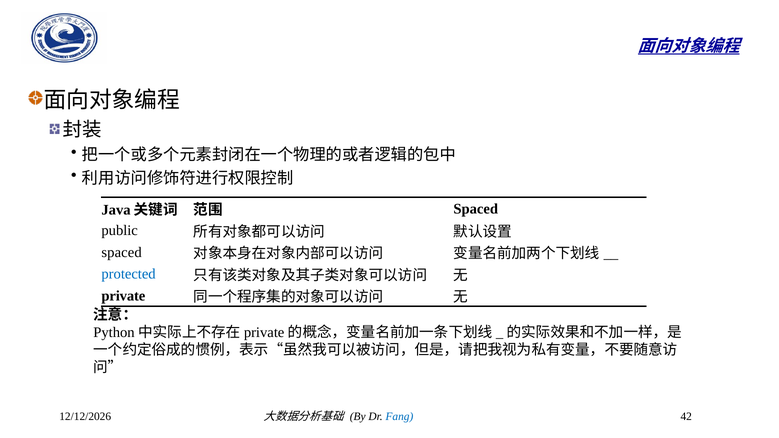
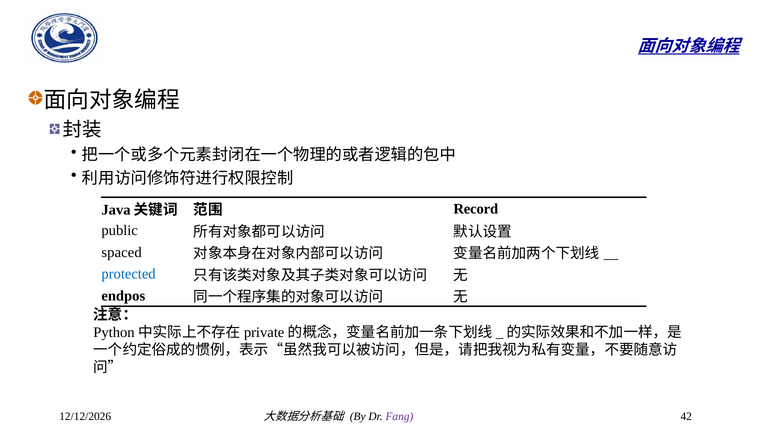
Spaced: Spaced -> Record (476, 209)
private: private -> endpos (123, 296)
Fang colour: blue -> purple (399, 417)
